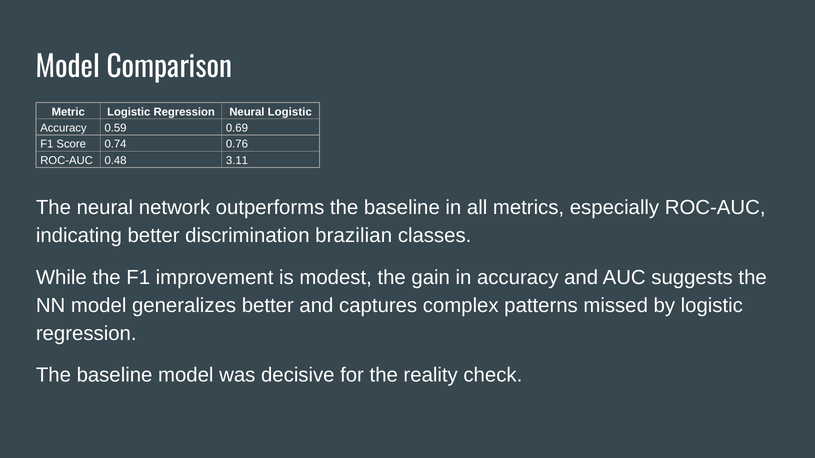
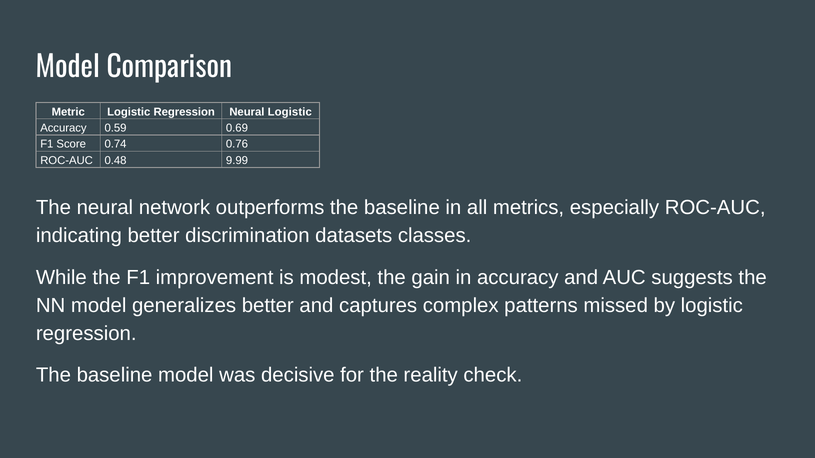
3.11: 3.11 -> 9.99 (237, 161)
brazilian: brazilian -> datasets (354, 236)
